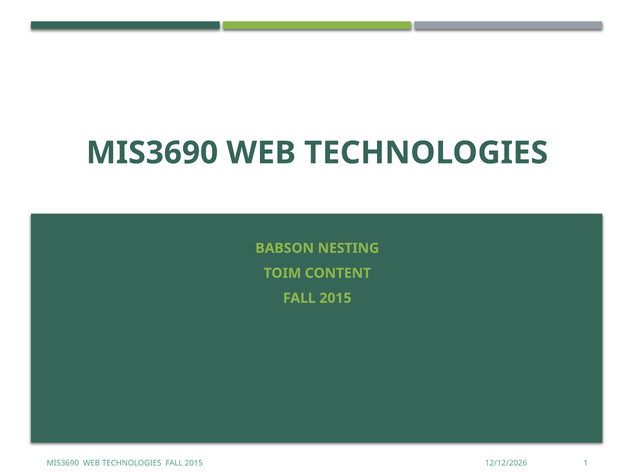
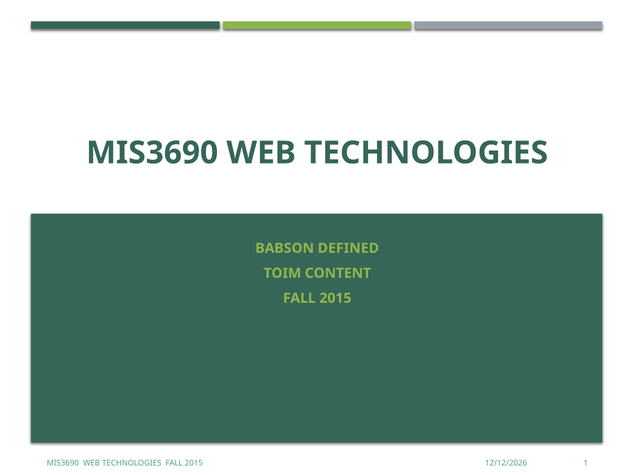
NESTING: NESTING -> DEFINED (348, 248)
